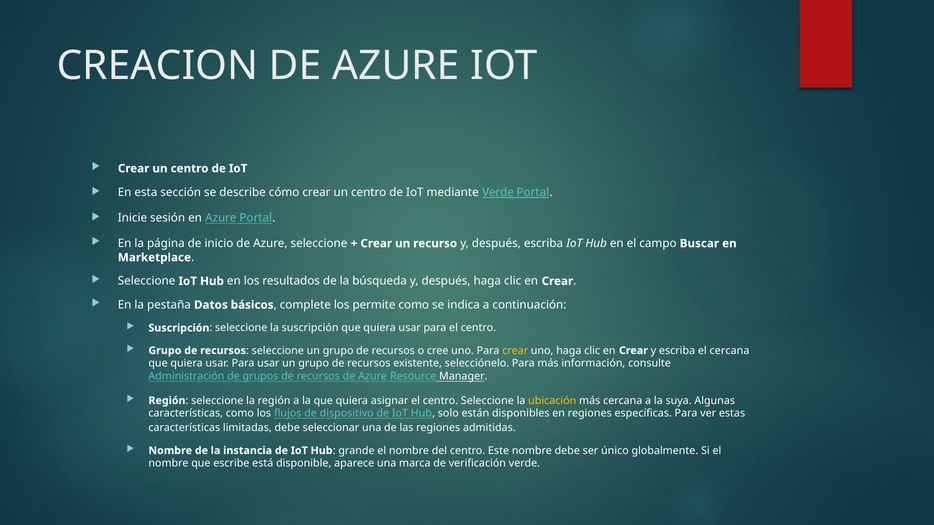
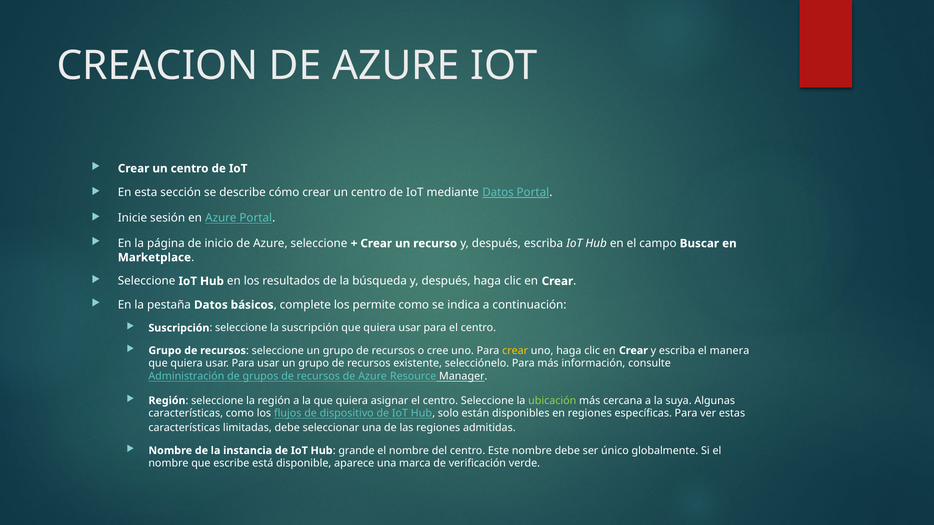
mediante Verde: Verde -> Datos (498, 192)
el cercana: cercana -> manera (729, 351)
ubicación colour: yellow -> light green (552, 401)
